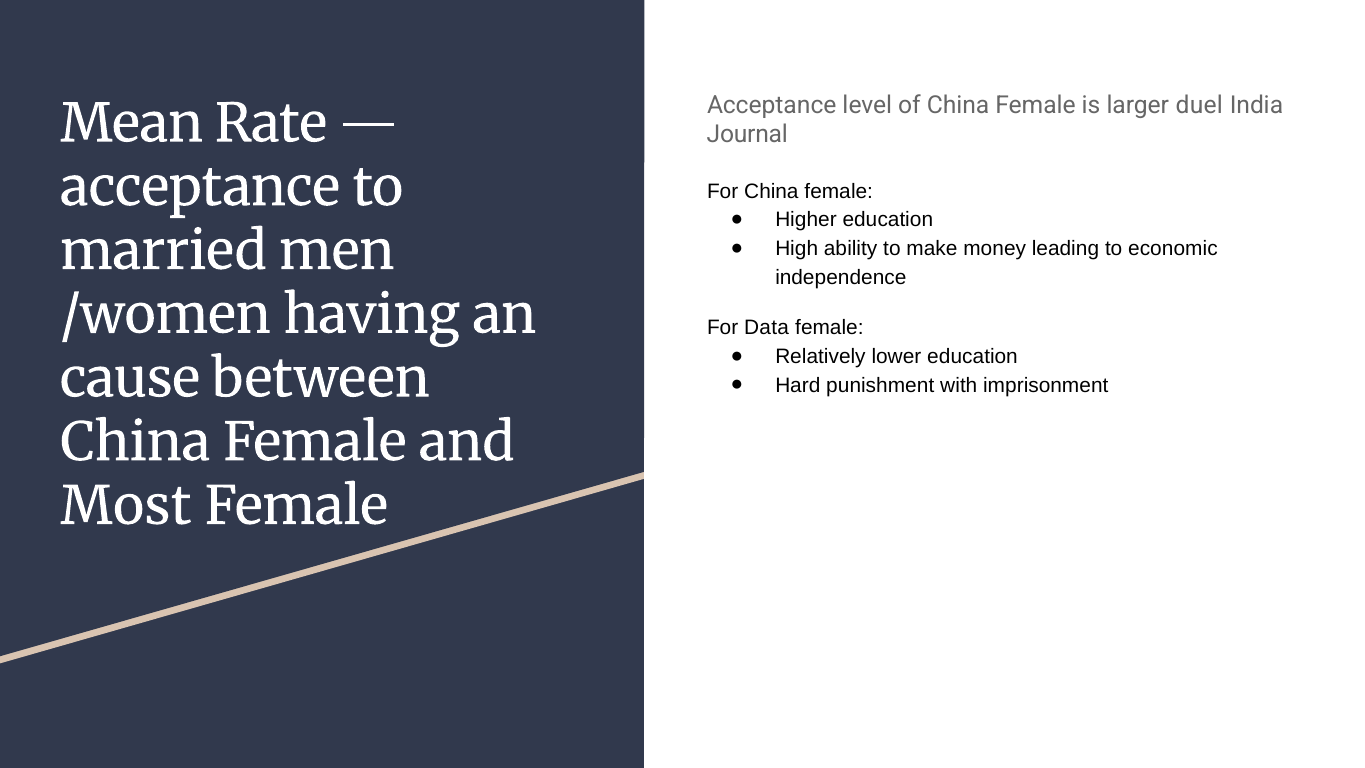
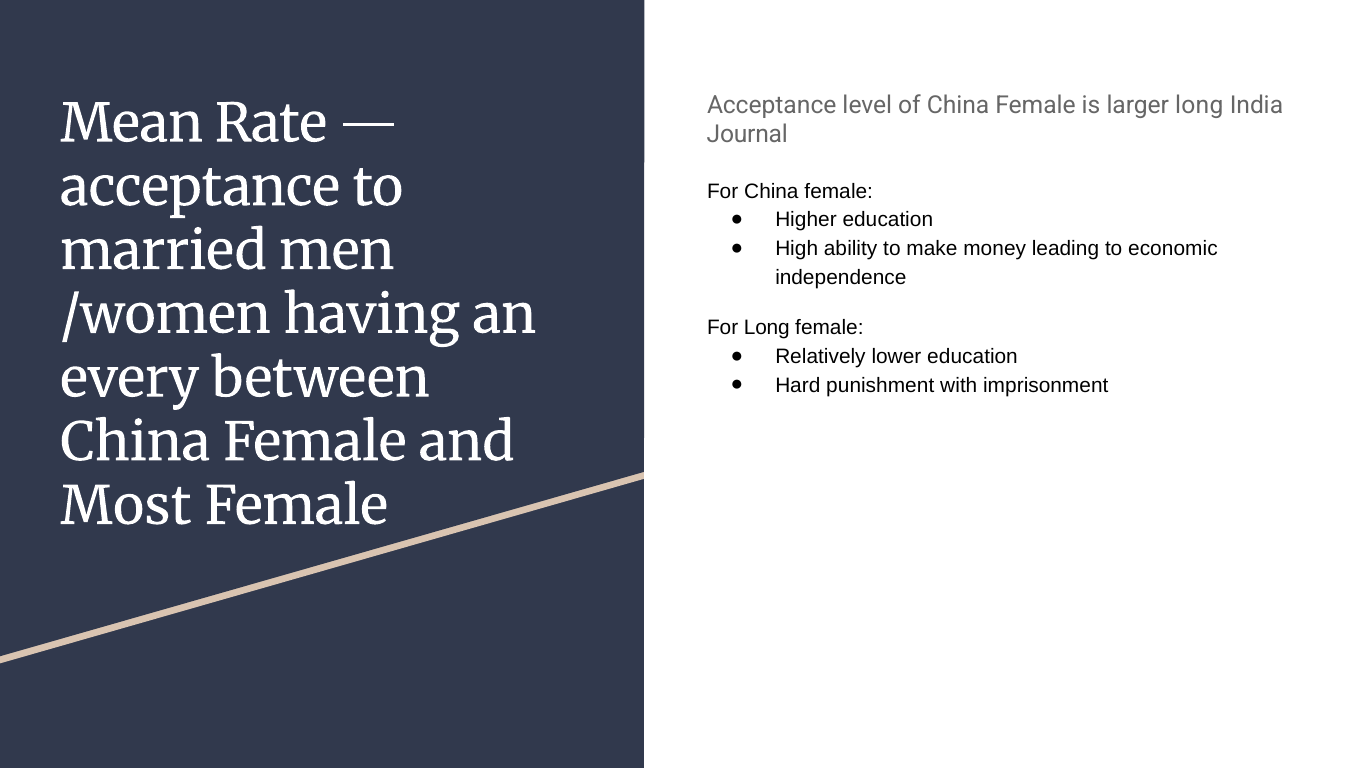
larger duel: duel -> long (1199, 105)
For Data: Data -> Long (767, 328)
cause: cause -> every (130, 379)
